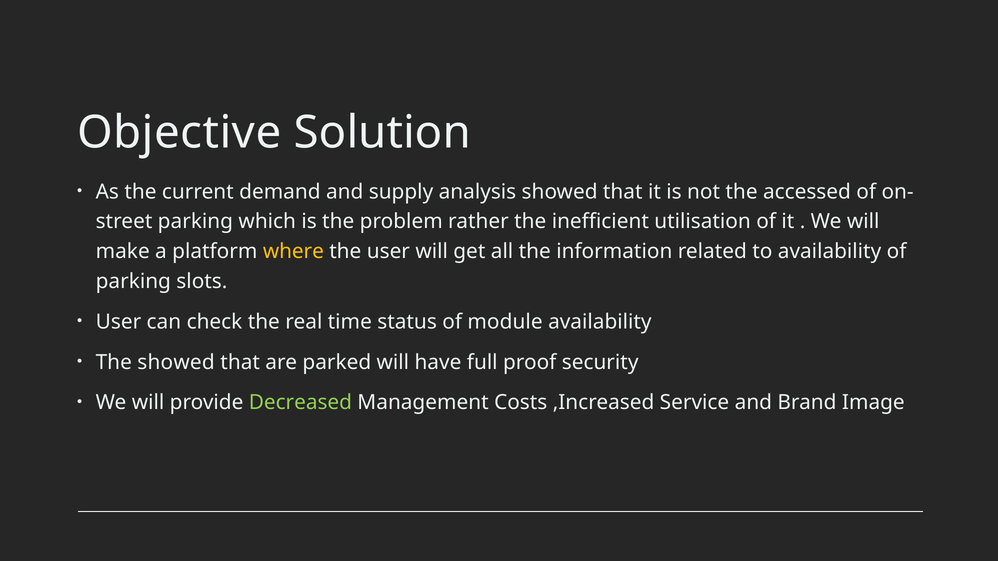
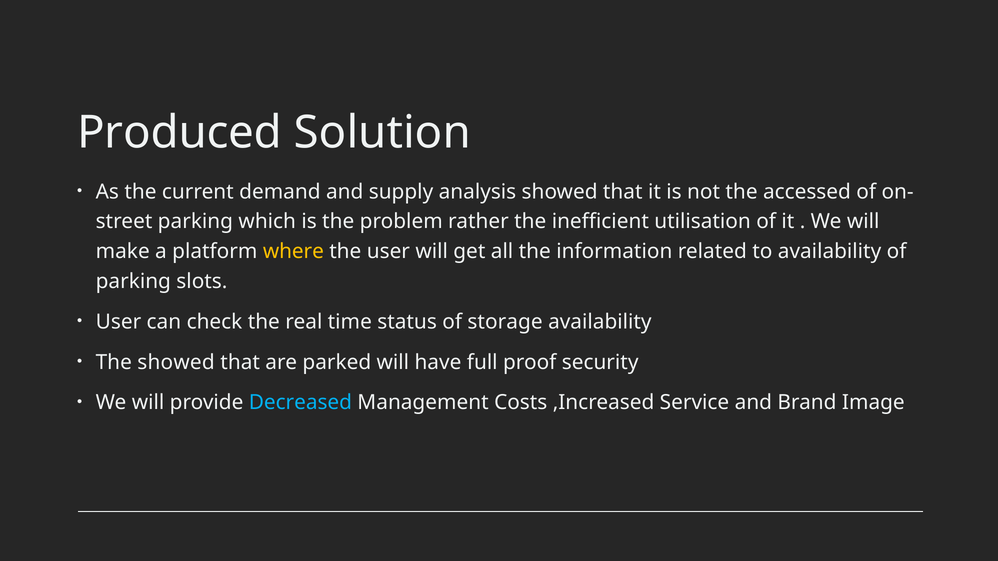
Objective: Objective -> Produced (180, 133)
module: module -> storage (505, 322)
Decreased colour: light green -> light blue (300, 403)
